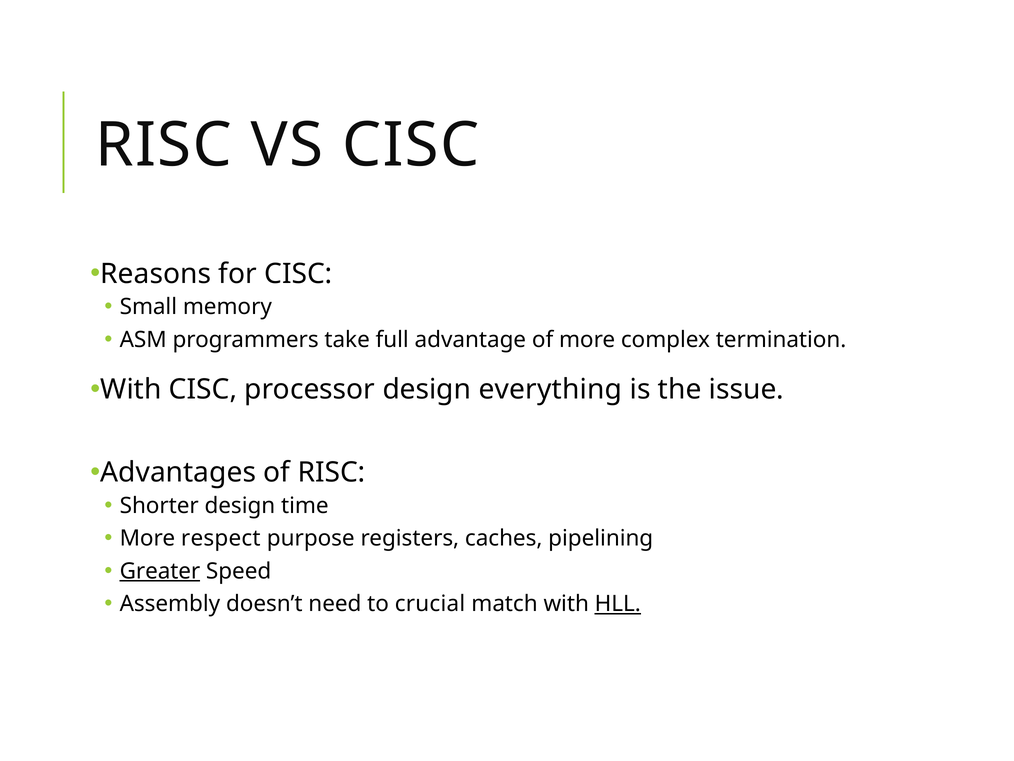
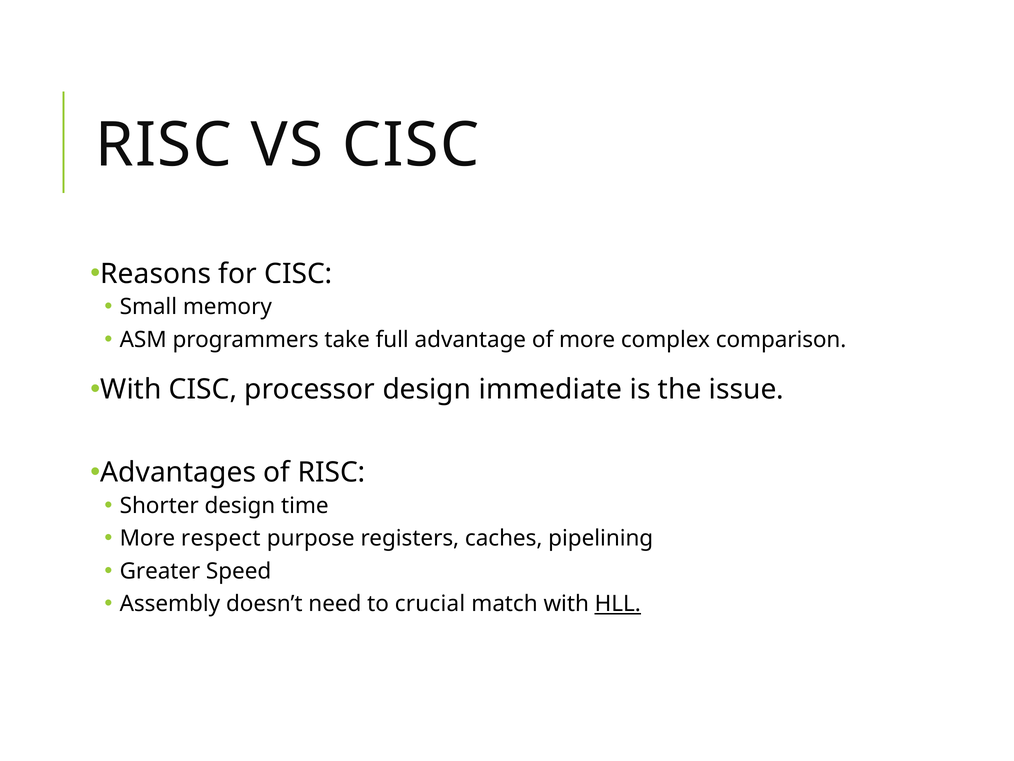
termination: termination -> comparison (781, 339)
everything: everything -> immediate (550, 389)
Greater underline: present -> none (160, 571)
